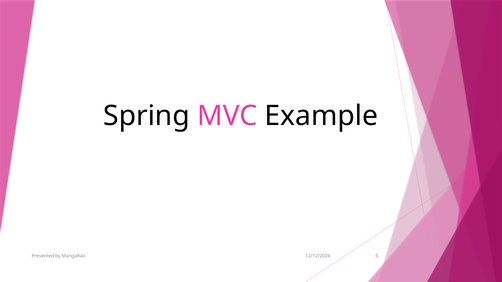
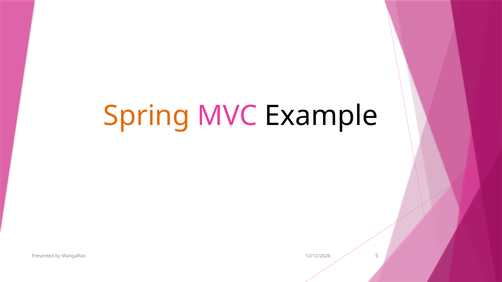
Spring colour: black -> orange (147, 116)
